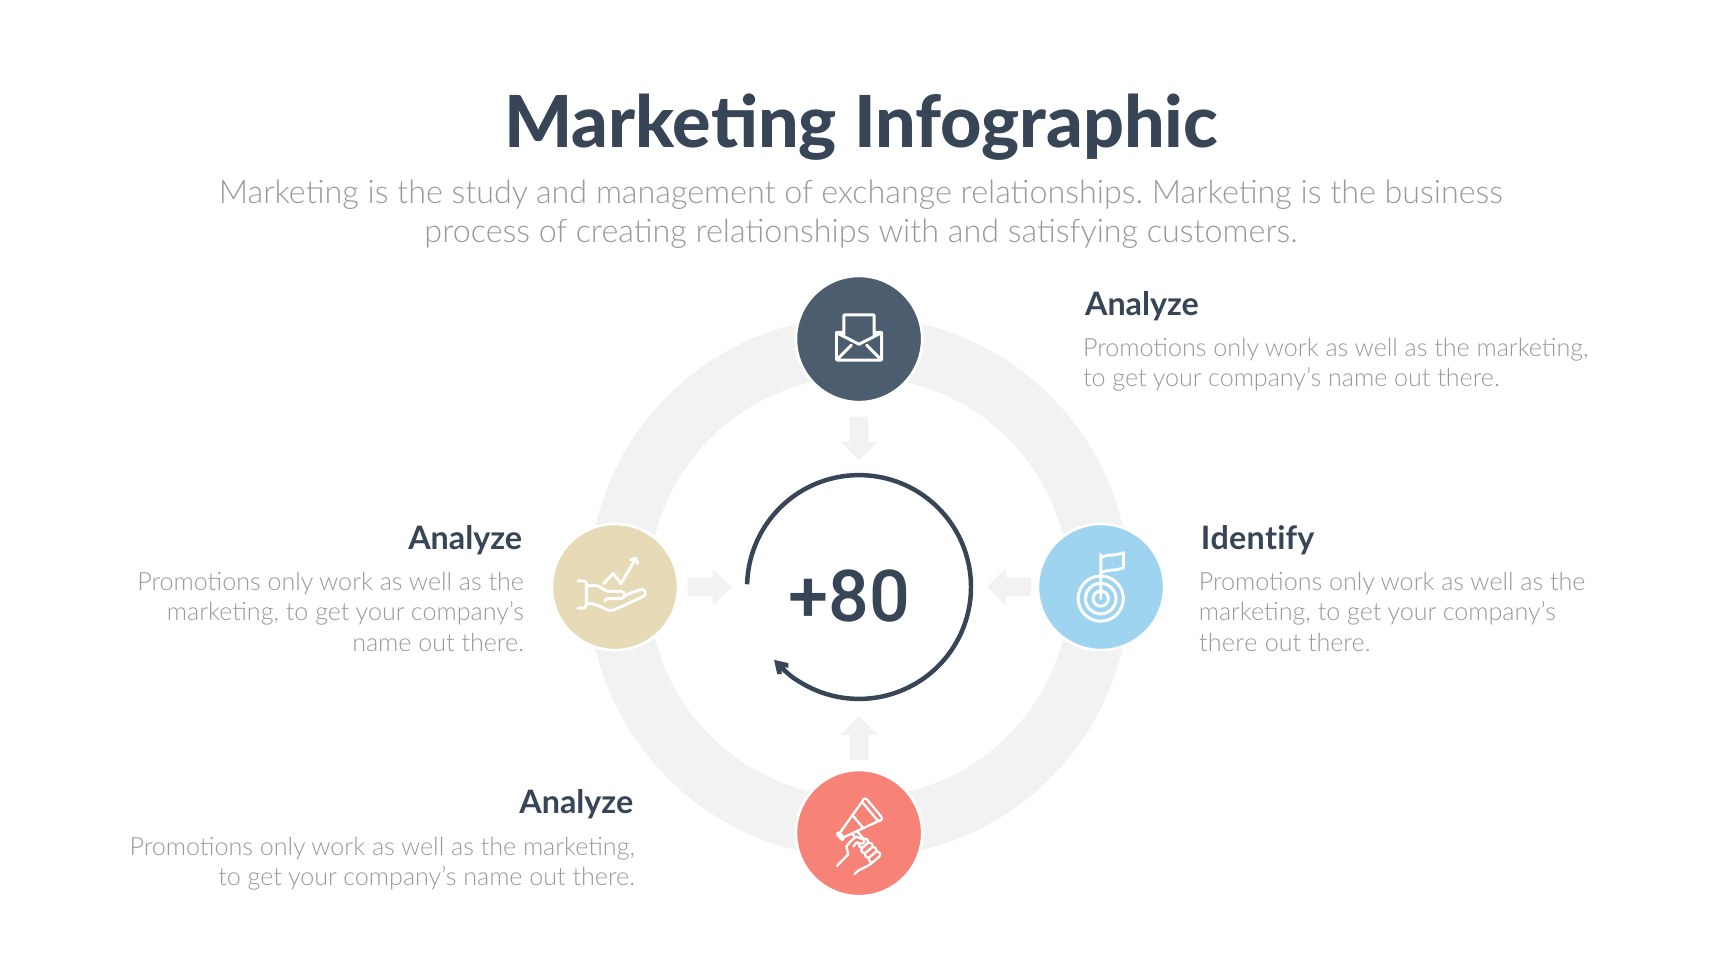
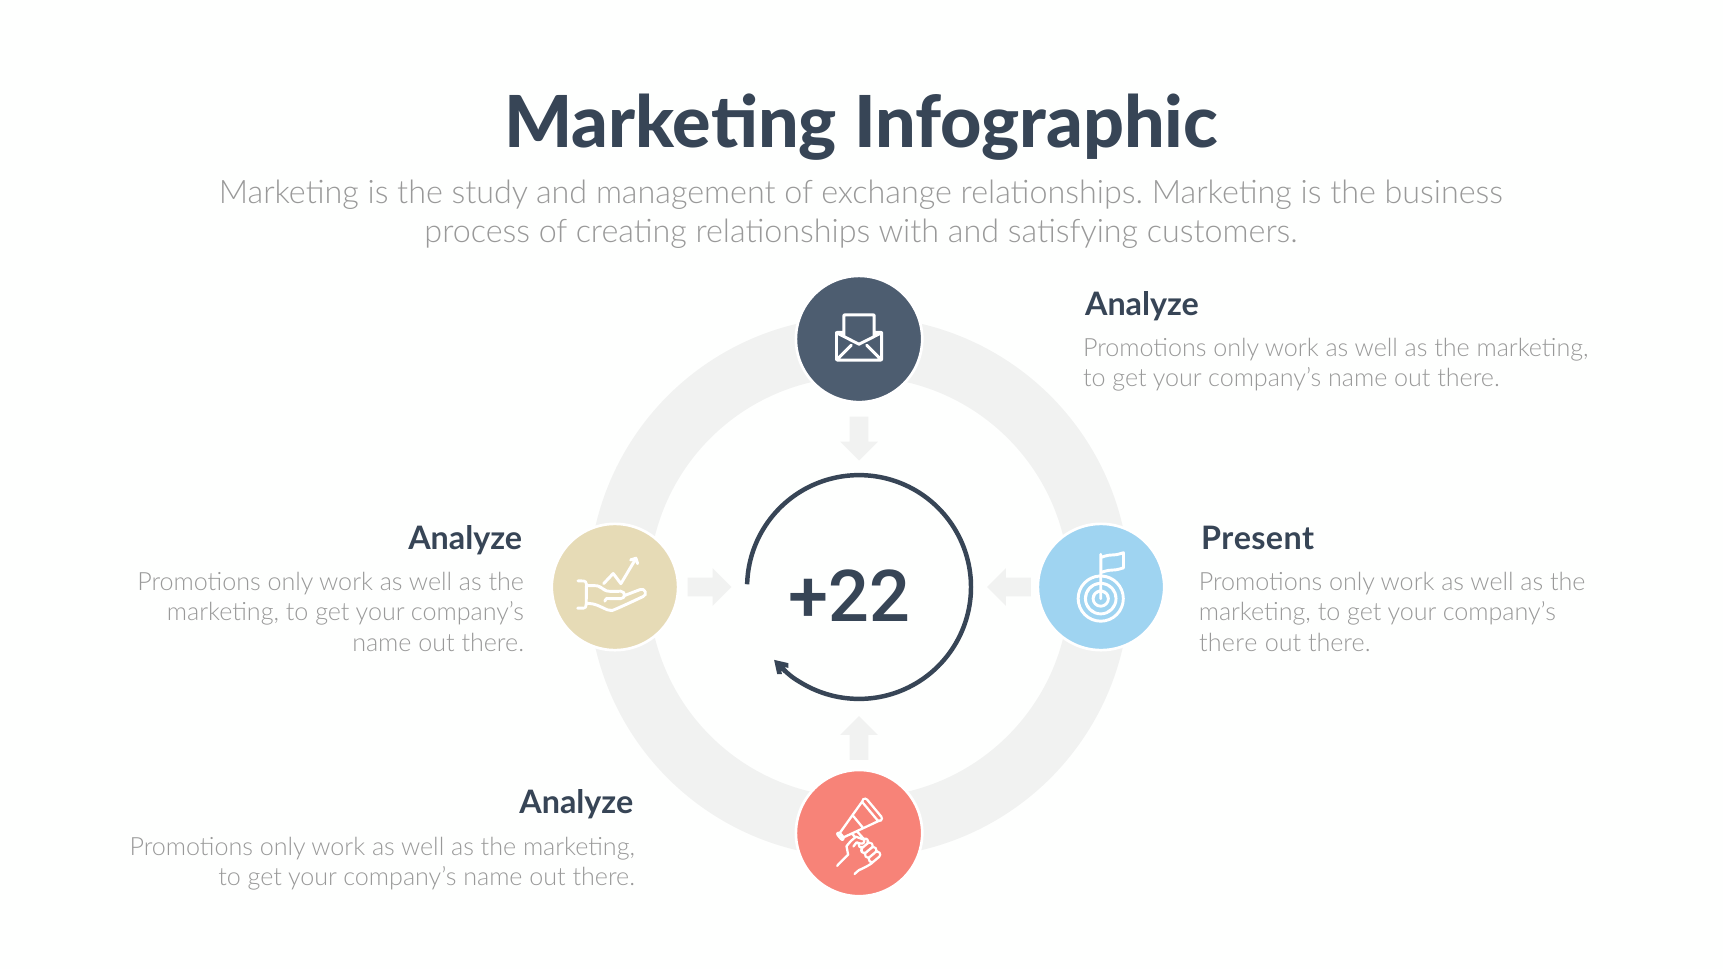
Identify: Identify -> Present (1258, 539)
+80: +80 -> +22 (849, 598)
